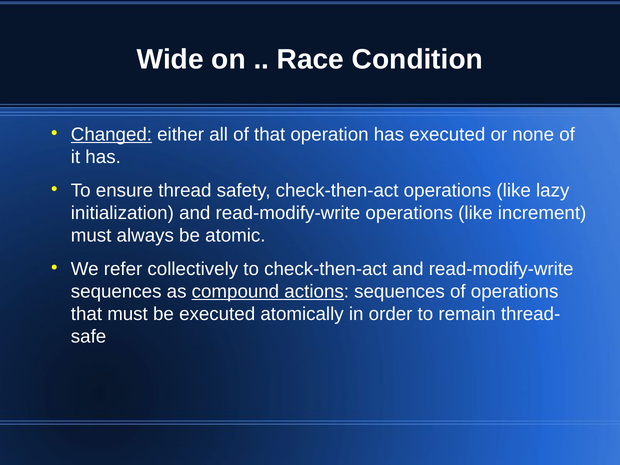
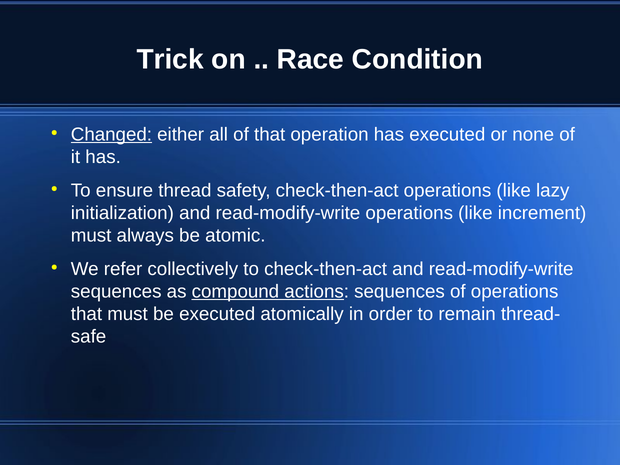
Wide: Wide -> Trick (170, 59)
